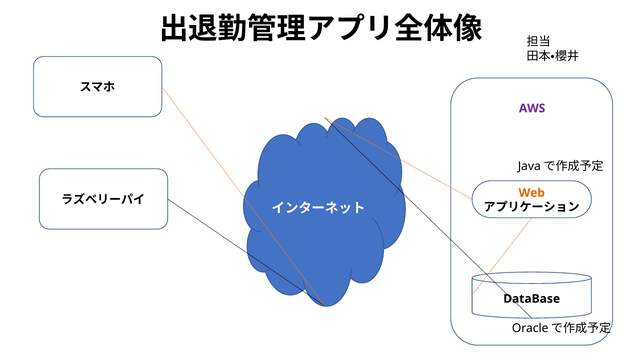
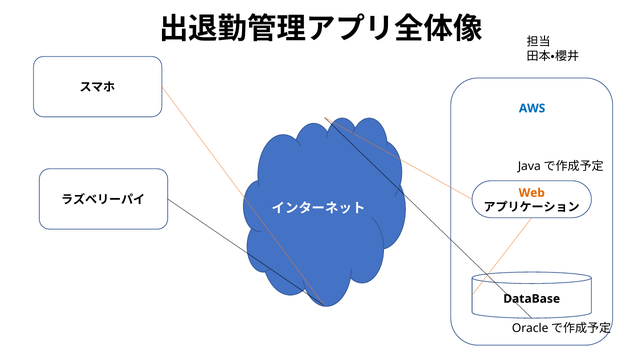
AWS colour: purple -> blue (532, 108)
